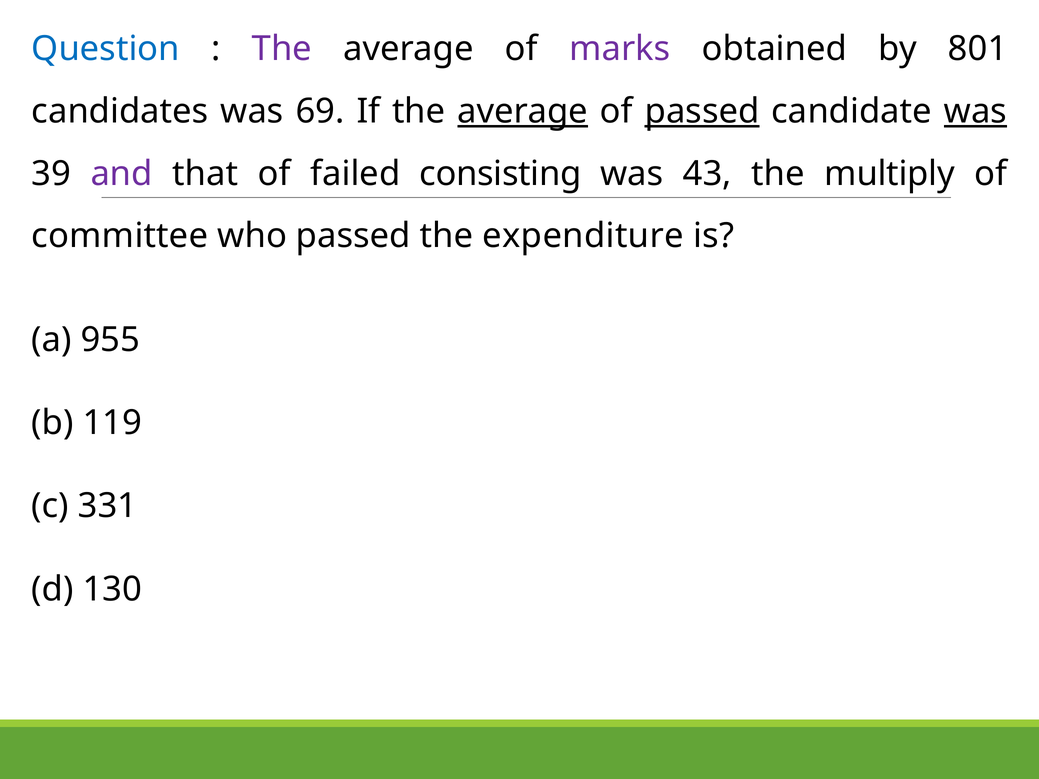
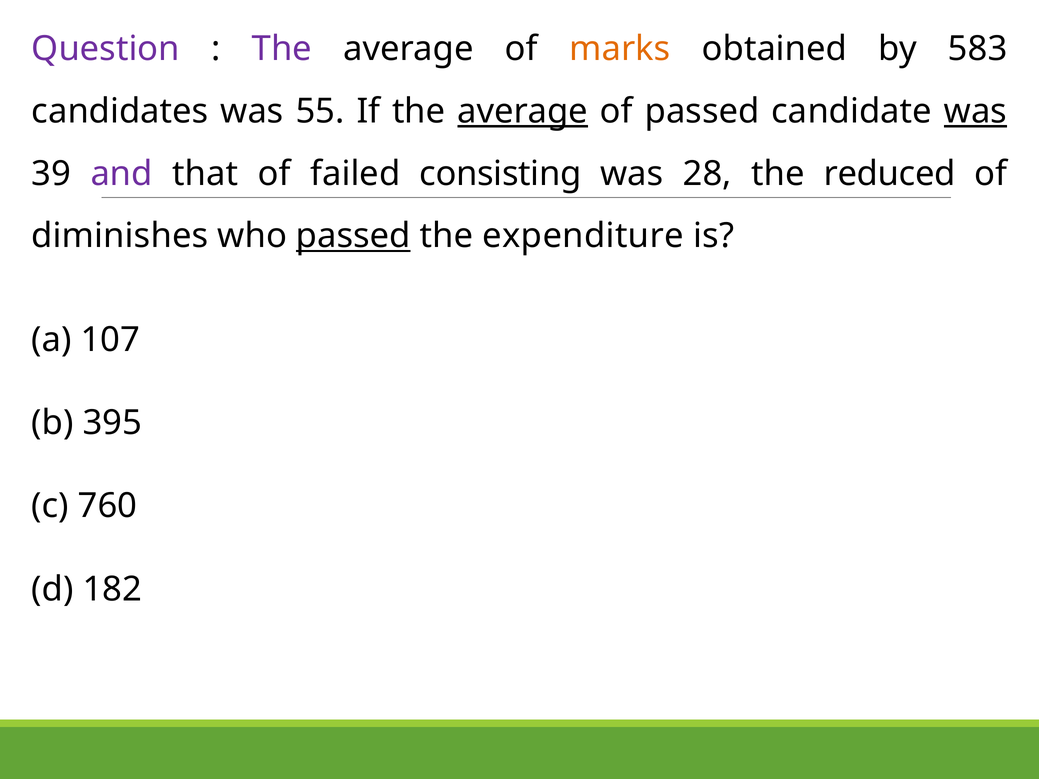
Question colour: blue -> purple (106, 49)
marks colour: purple -> orange (620, 49)
801: 801 -> 583 (978, 49)
69: 69 -> 55 (320, 111)
passed underline: present -> none (702, 111)
43: 43 -> 28 (707, 174)
multiply: multiply -> reduced (890, 174)
committee: committee -> diminishes (120, 236)
passed underline: none -> present (353, 236)
955: 955 -> 107 (110, 340)
119: 119 -> 395 (112, 423)
331: 331 -> 760 (107, 506)
130: 130 -> 182 (112, 589)
